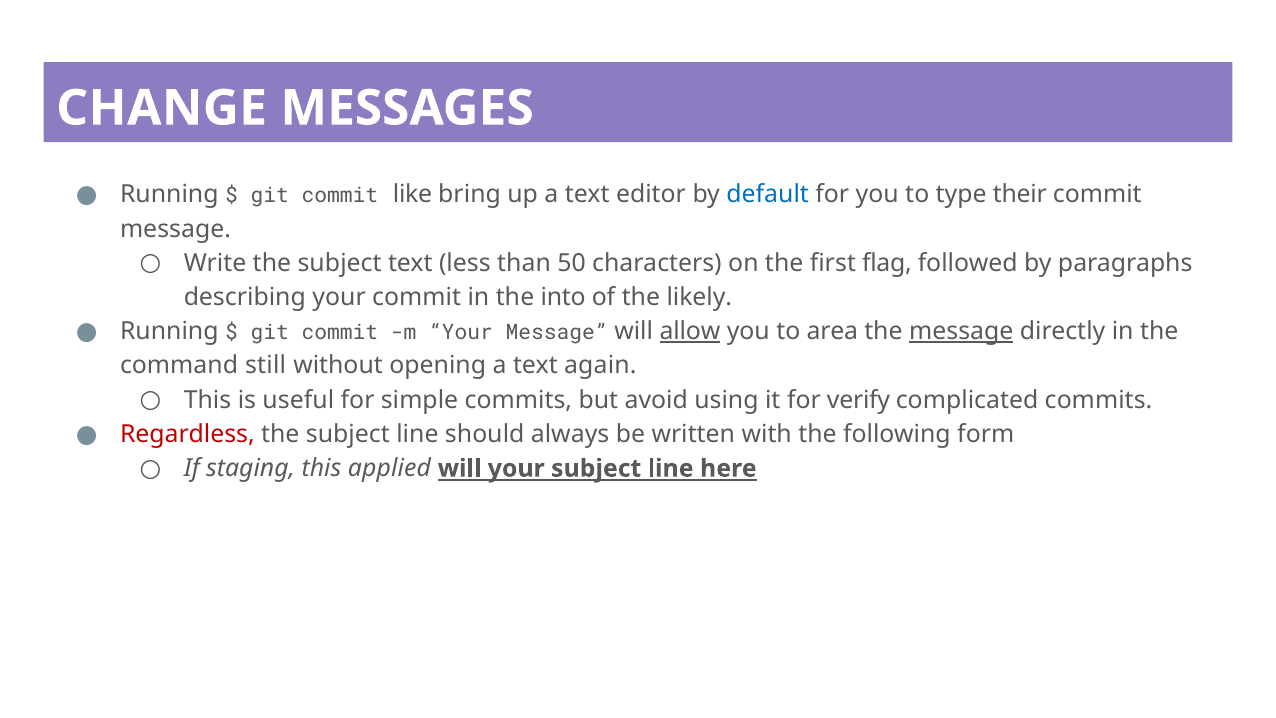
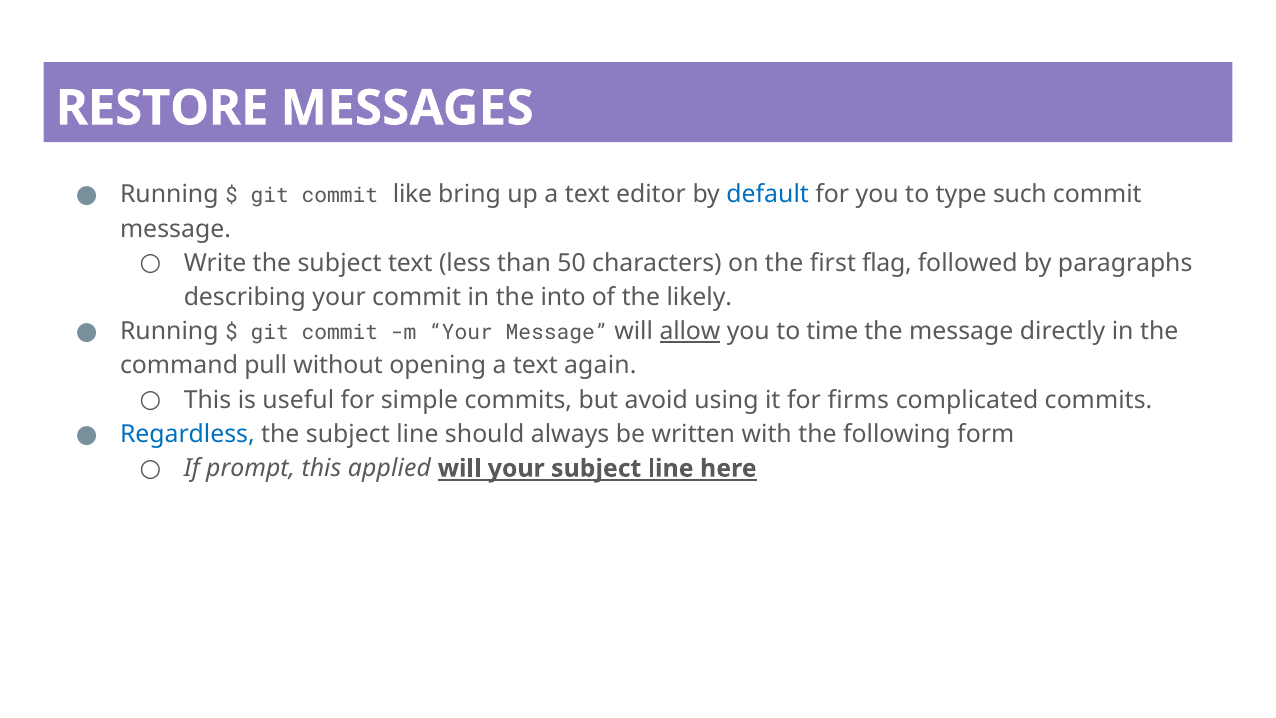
CHANGE: CHANGE -> RESTORE (162, 108)
their: their -> such (1020, 195)
area: area -> time (832, 331)
message underline: present -> none (961, 331)
still: still -> pull (266, 366)
verify: verify -> firms (858, 400)
Regardless colour: red -> blue (187, 434)
staging: staging -> prompt (251, 468)
